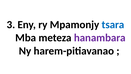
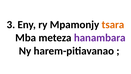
tsara colour: blue -> orange (113, 25)
